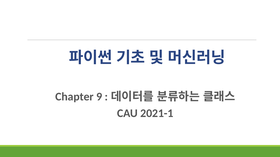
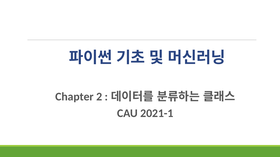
9: 9 -> 2 (99, 97)
